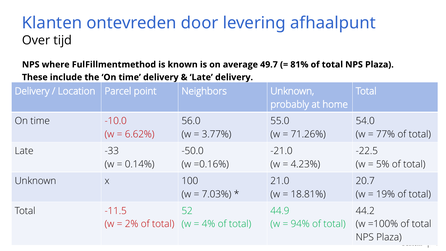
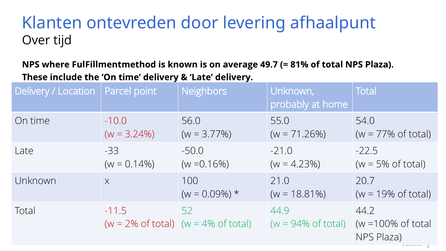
6.62%: 6.62% -> 3.24% (140, 134)
7.03%: 7.03% -> 0.09% (217, 194)
